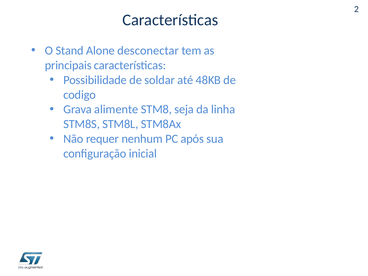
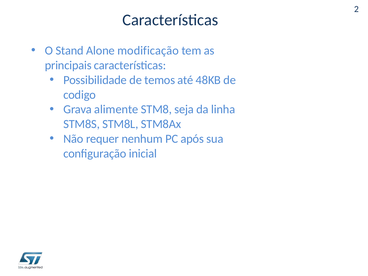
desconectar: desconectar -> modificação (148, 51)
soldar: soldar -> temos (160, 80)
